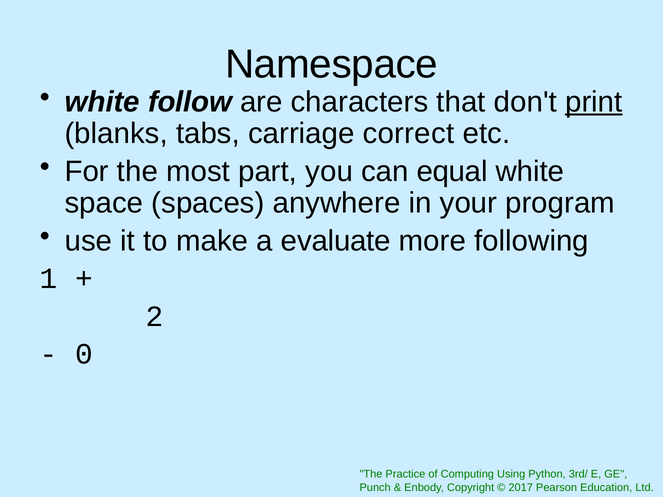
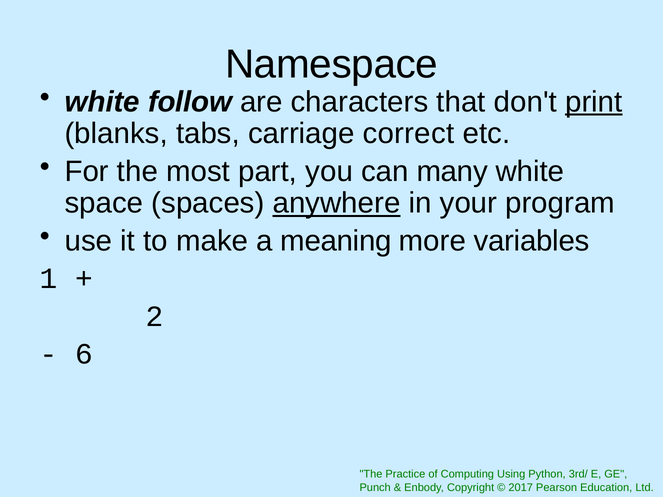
equal: equal -> many (452, 172)
anywhere underline: none -> present (337, 203)
evaluate: evaluate -> meaning (336, 241)
following: following -> variables (532, 241)
0: 0 -> 6 (84, 354)
